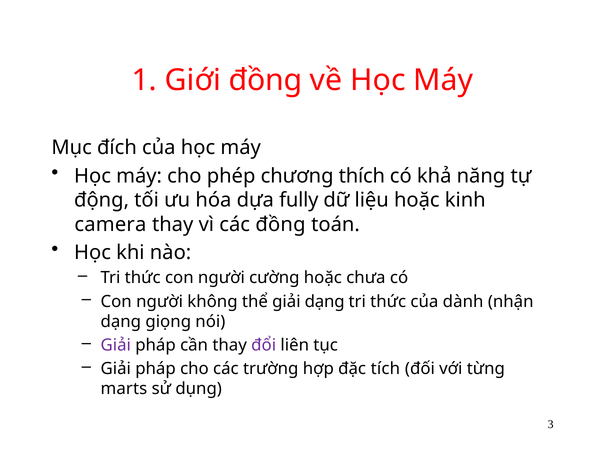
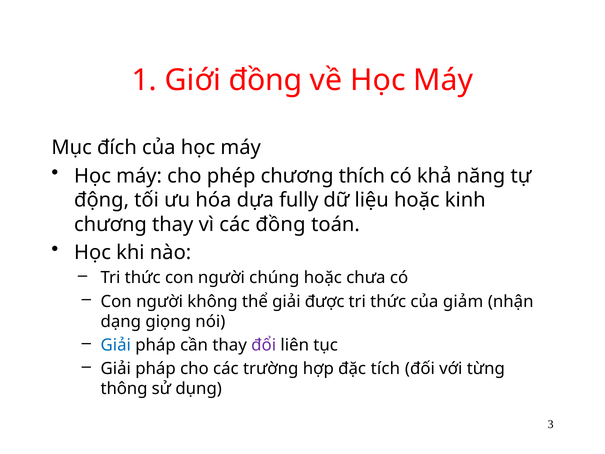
camera: camera -> chương (110, 224)
cường: cường -> chúng (274, 278)
giải dạng: dạng -> được (325, 301)
dành: dành -> giảm (463, 301)
Giải colour: purple -> blue (116, 345)
marts: marts -> thông (124, 389)
